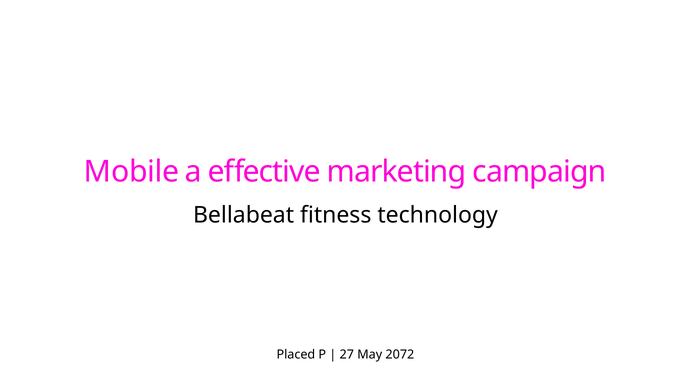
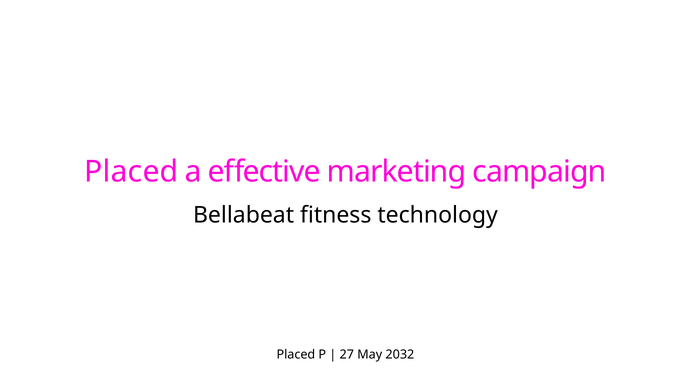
Mobile: Mobile -> Placed (131, 172)
2072: 2072 -> 2032 (400, 354)
